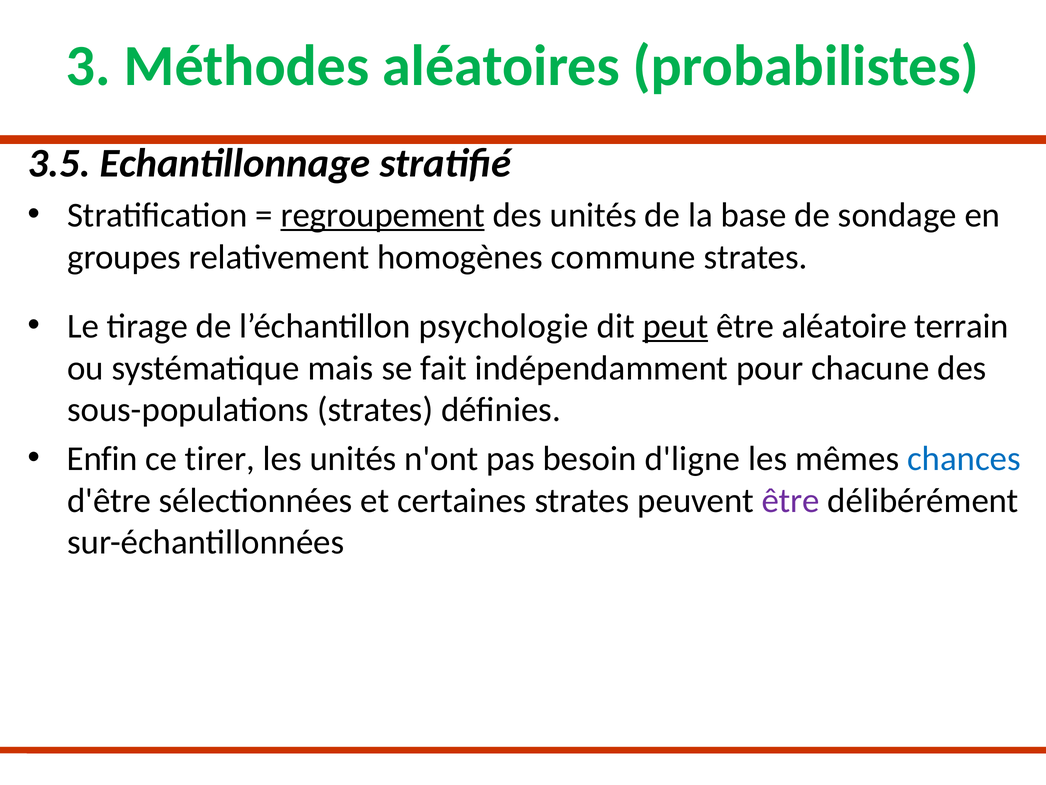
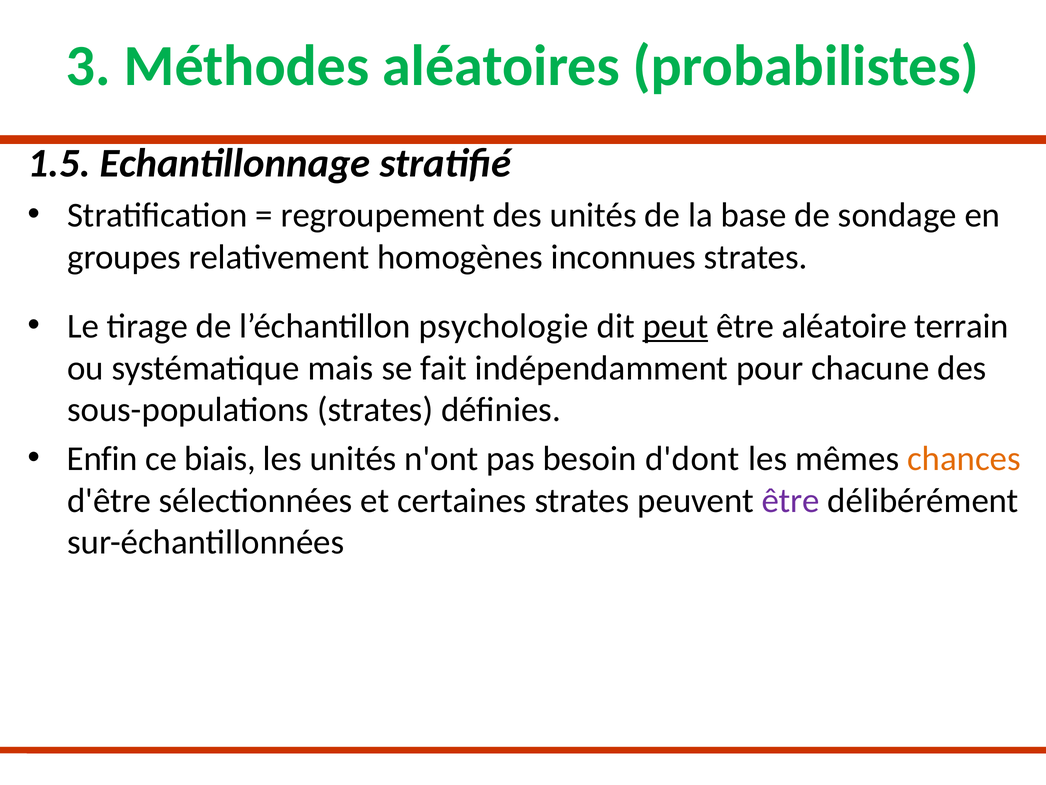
3.5: 3.5 -> 1.5 (59, 163)
regroupement underline: present -> none (383, 215)
commune: commune -> inconnues (623, 257)
tirer: tirer -> biais (220, 458)
d'ligne: d'ligne -> d'dont (692, 458)
chances colour: blue -> orange (964, 458)
